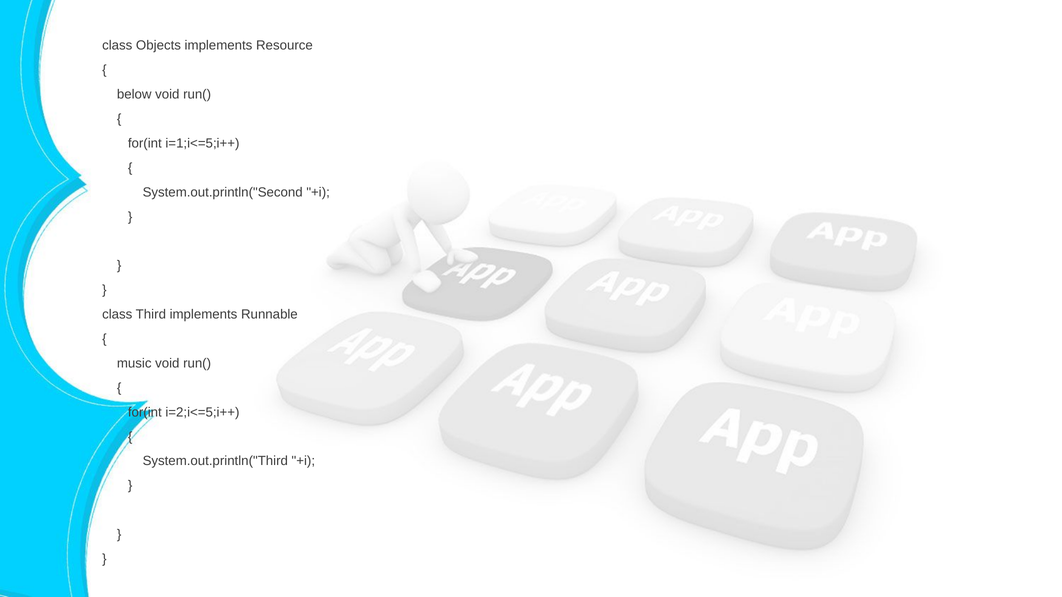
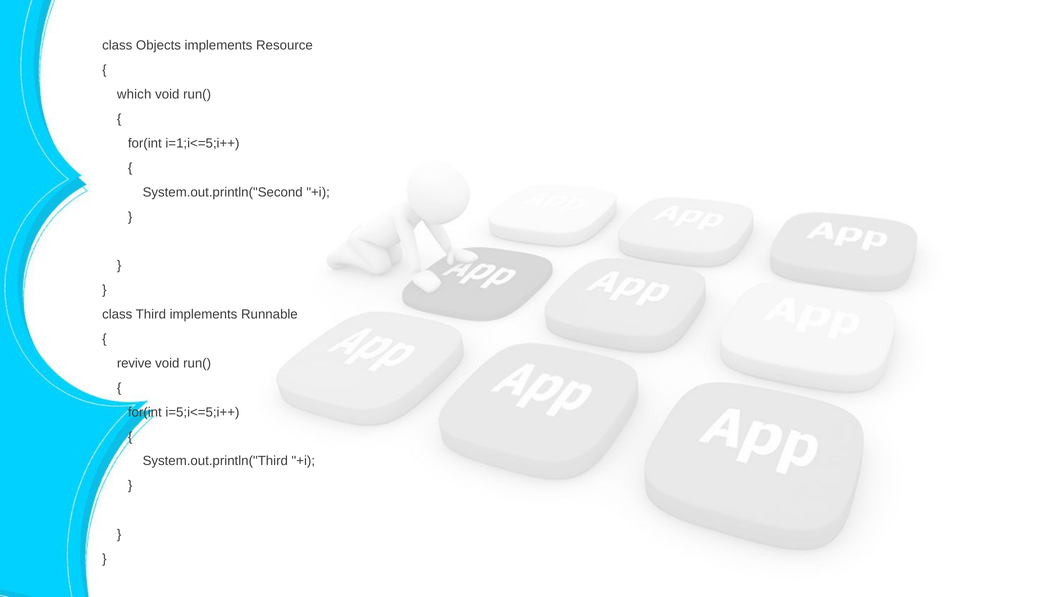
below: below -> which (134, 94)
music: music -> revive (134, 364)
i=2;i<=5;i++: i=2;i<=5;i++ -> i=5;i<=5;i++ (202, 412)
